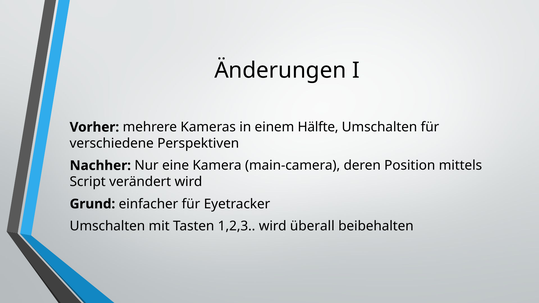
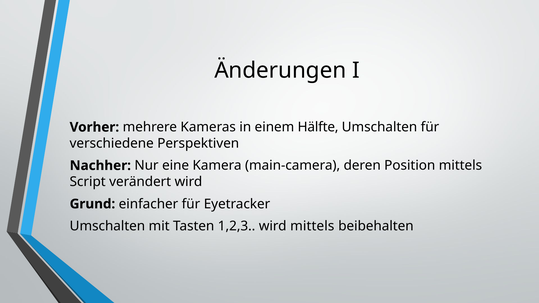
wird überall: überall -> mittels (312, 226)
